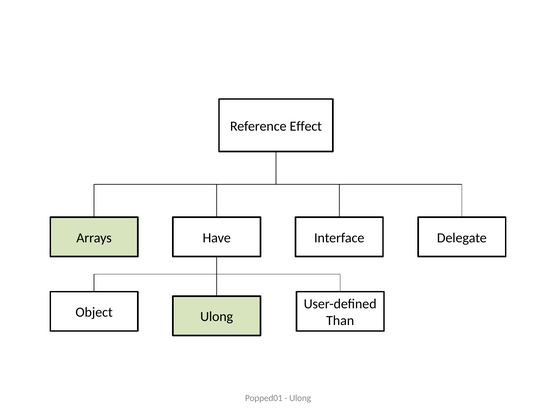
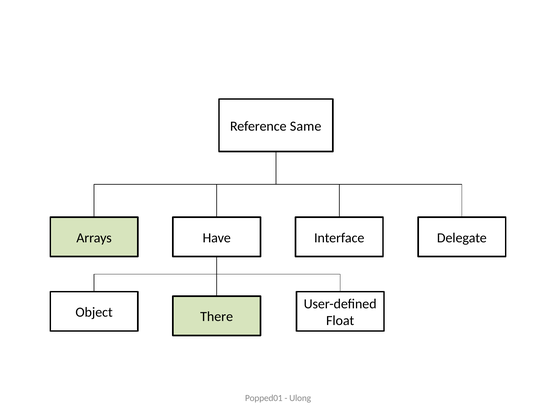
Effect: Effect -> Same (306, 126)
Ulong: Ulong -> There (217, 317)
Than: Than -> Float (340, 321)
